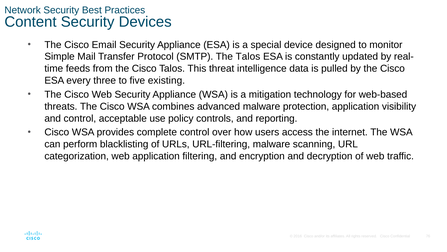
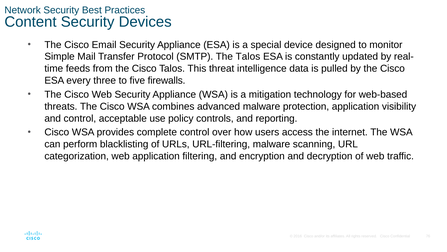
existing: existing -> firewalls (167, 80)
